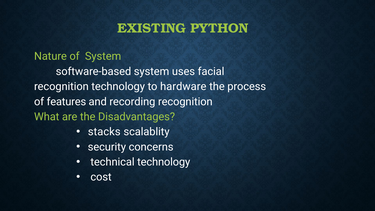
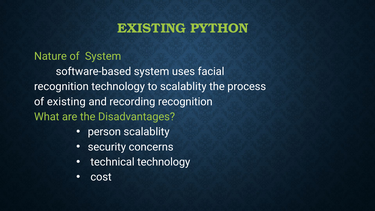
to hardware: hardware -> scalablity (183, 87)
of features: features -> existing (66, 102)
stacks: stacks -> person (104, 132)
